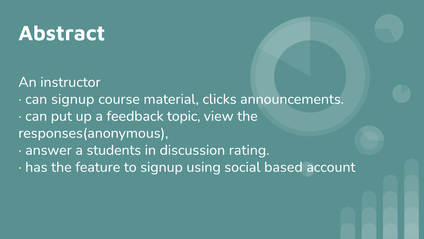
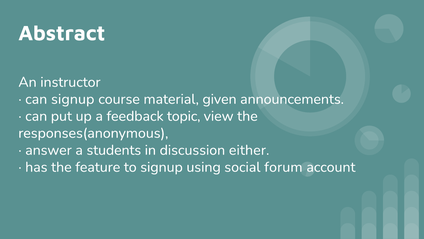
clicks: clicks -> given (220, 99)
rating: rating -> either (249, 150)
based: based -> forum (283, 167)
